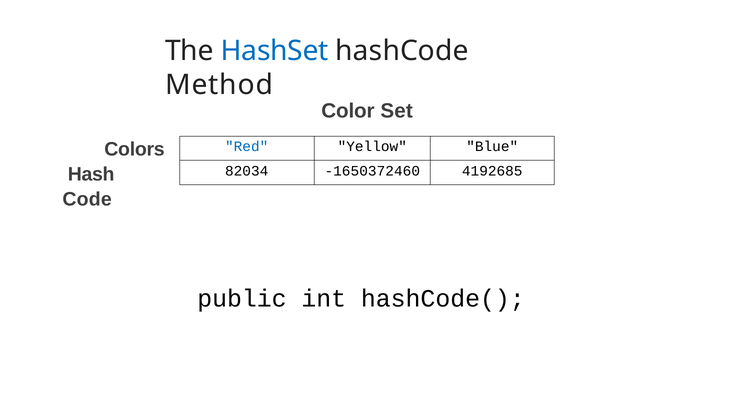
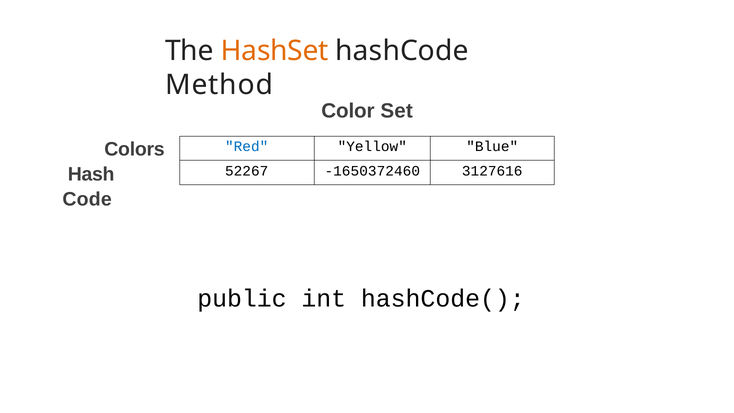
HashSet colour: blue -> orange (275, 51)
82034: 82034 -> 52267 (247, 171)
4192685: 4192685 -> 3127616 (492, 171)
